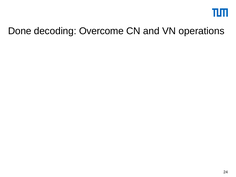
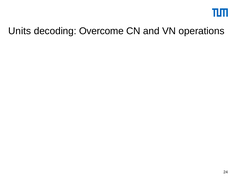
Done: Done -> Units (20, 31)
